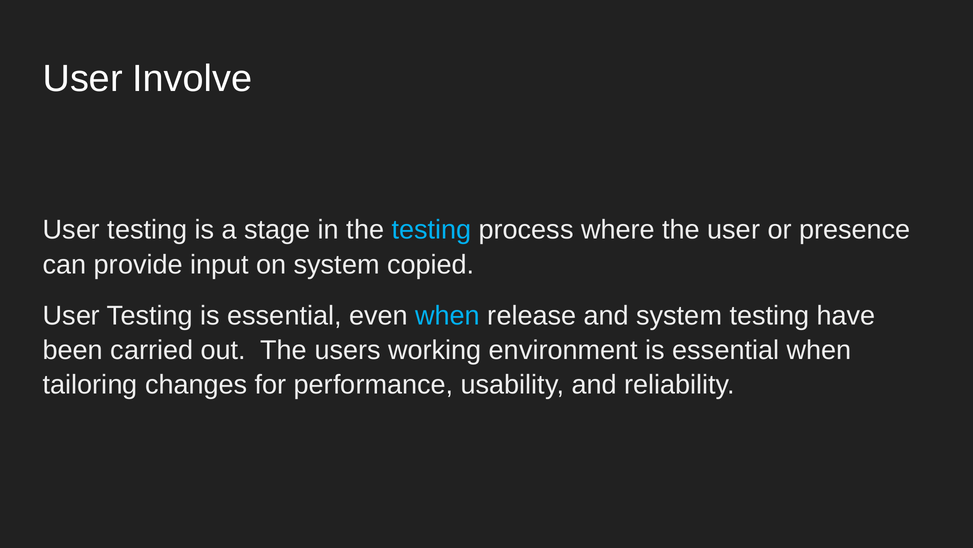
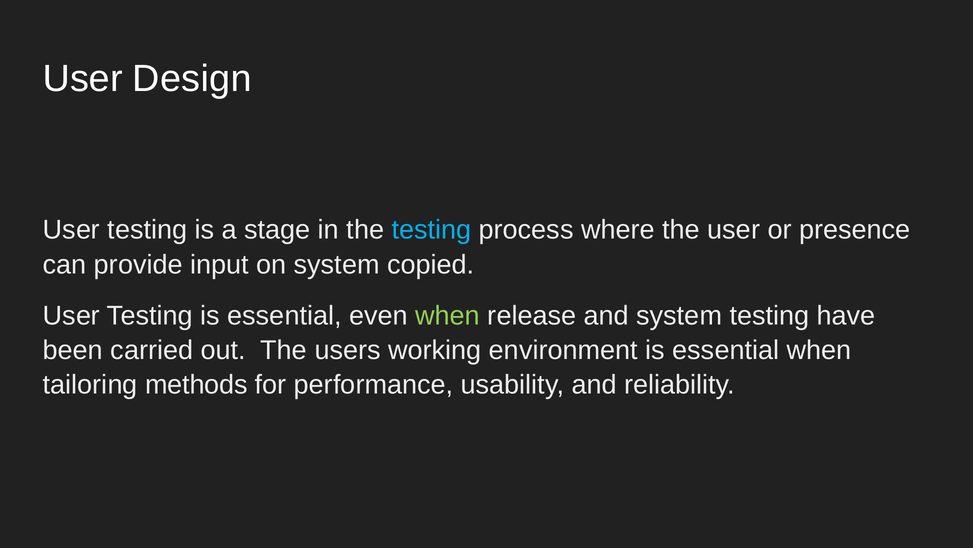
Involve: Involve -> Design (192, 79)
when colour: light blue -> light green (448, 315)
changes: changes -> methods (196, 385)
